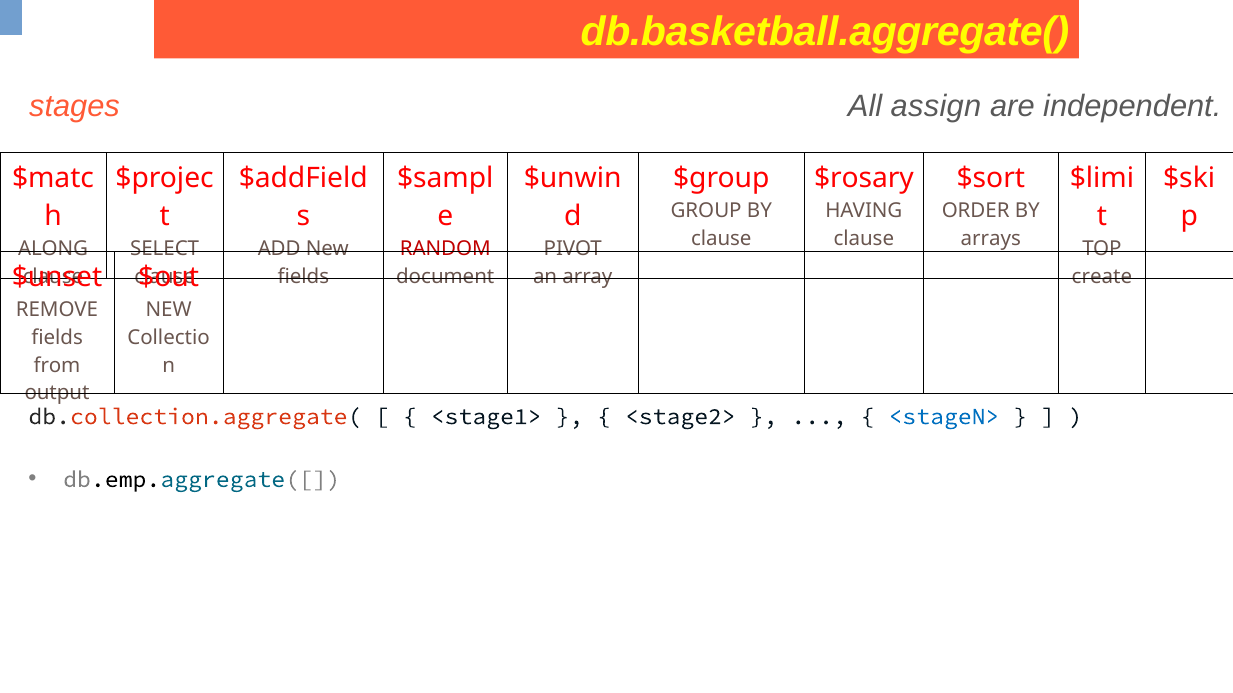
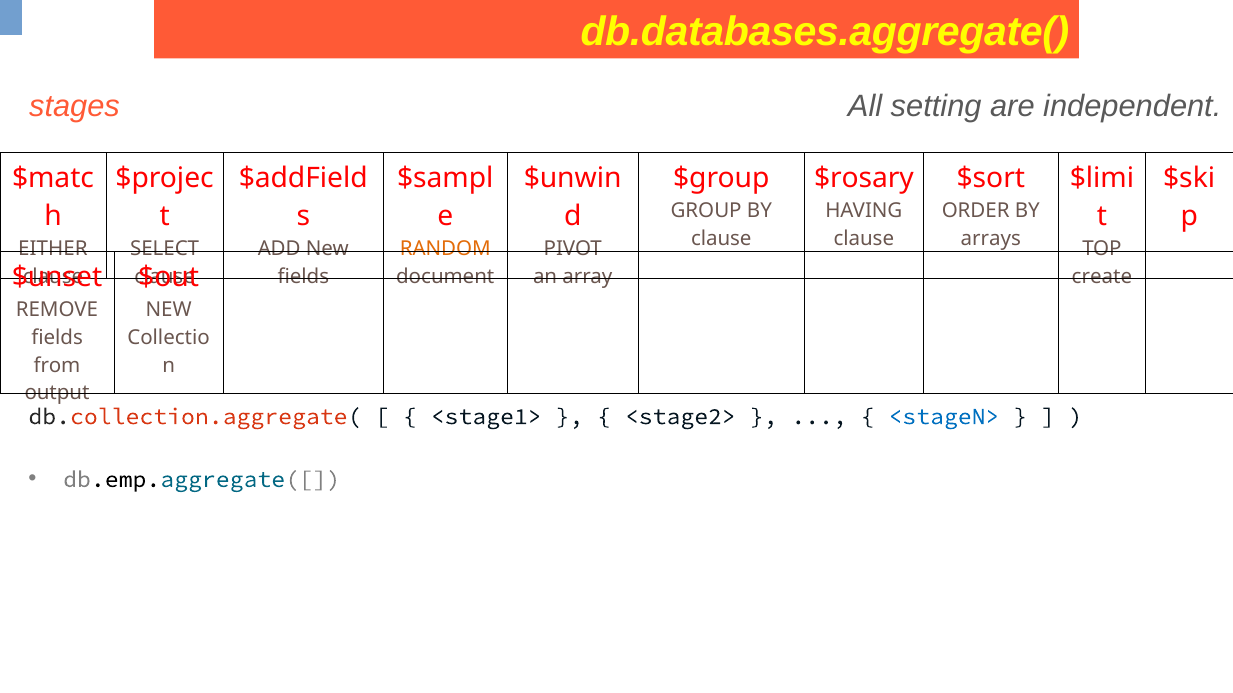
db.basketball.aggregate(: db.basketball.aggregate( -> db.databases.aggregate( (825, 32)
assign: assign -> setting (936, 107)
ALONG: ALONG -> EITHER (53, 249)
RANDOM colour: red -> orange (445, 249)
